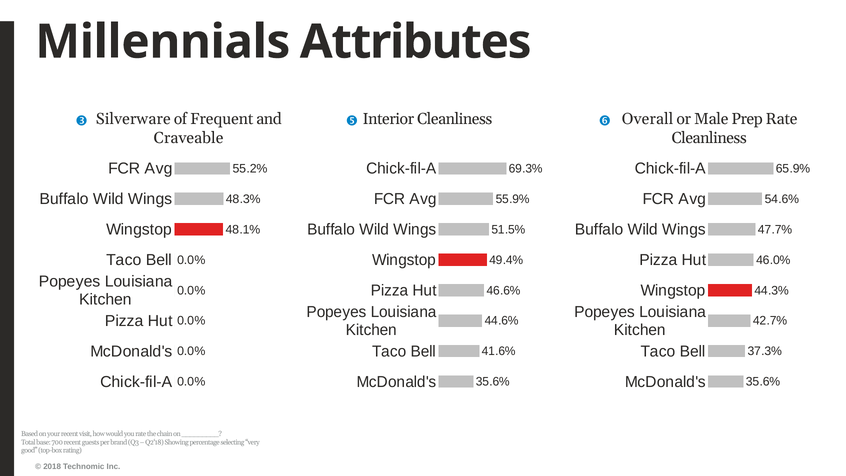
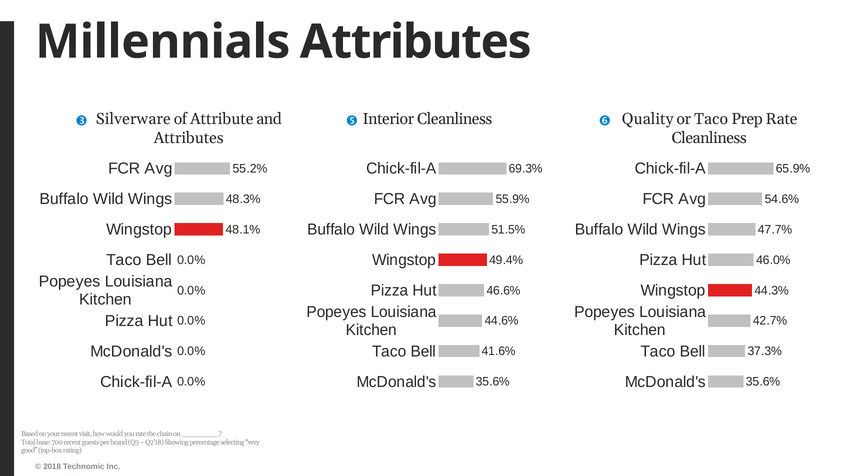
Frequent: Frequent -> Attribute (222, 119)
Overall: Overall -> Quality (648, 119)
or Male: Male -> Taco (711, 119)
Craveable: Craveable -> Attributes (189, 138)
